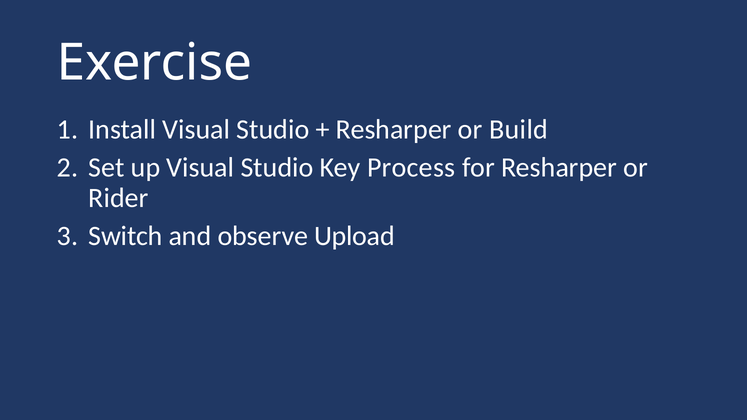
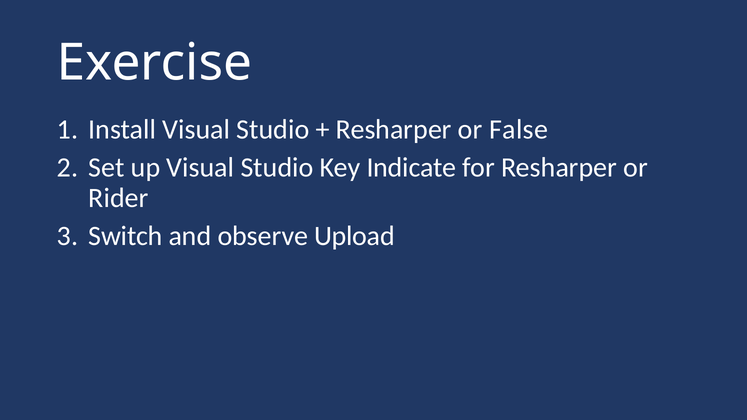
Build: Build -> False (519, 130)
Process: Process -> Indicate (411, 168)
